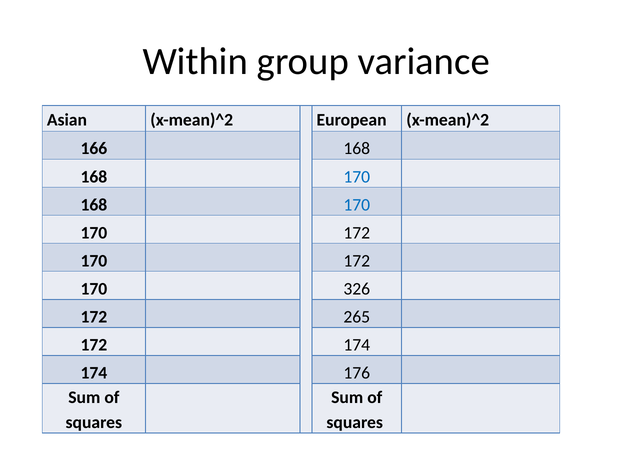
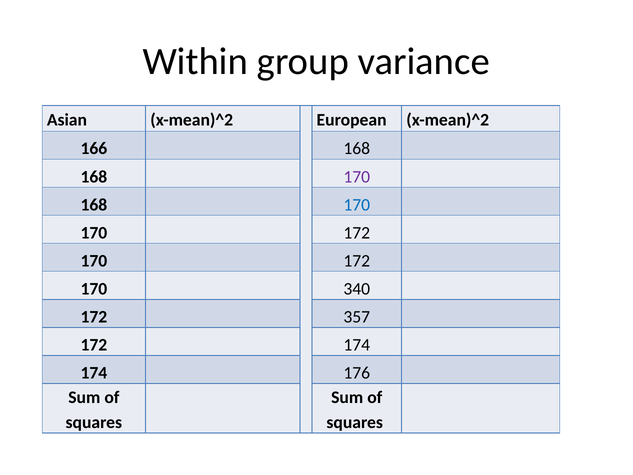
170 colour: blue -> purple (357, 177)
326: 326 -> 340 (357, 289)
265: 265 -> 357 (357, 317)
